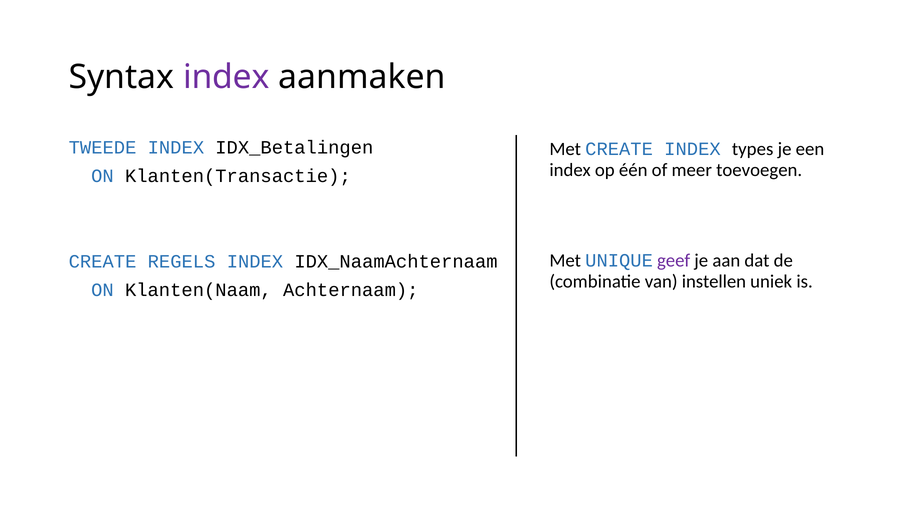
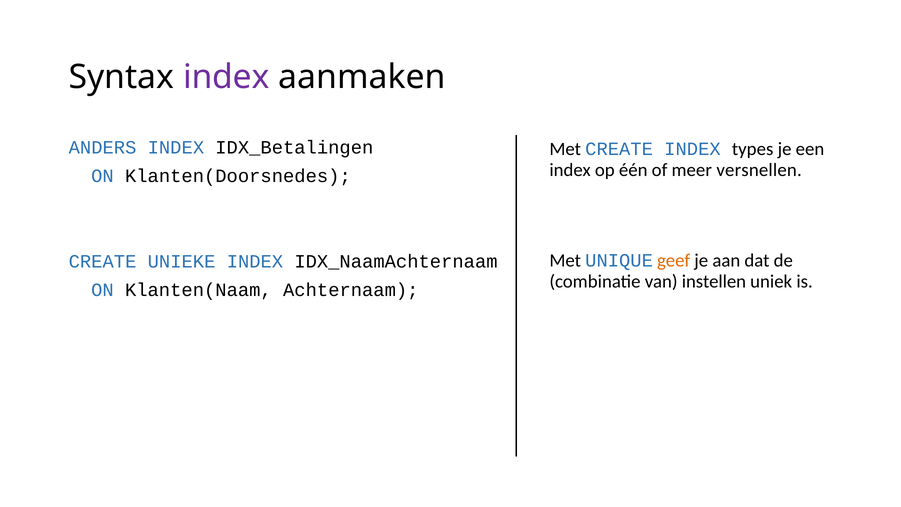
TWEEDE: TWEEDE -> ANDERS (103, 147)
toevoegen: toevoegen -> versnellen (759, 170)
Klanten(Transactie: Klanten(Transactie -> Klanten(Doorsnedes (238, 176)
geef colour: purple -> orange (674, 260)
REGELS: REGELS -> UNIEKE (182, 262)
